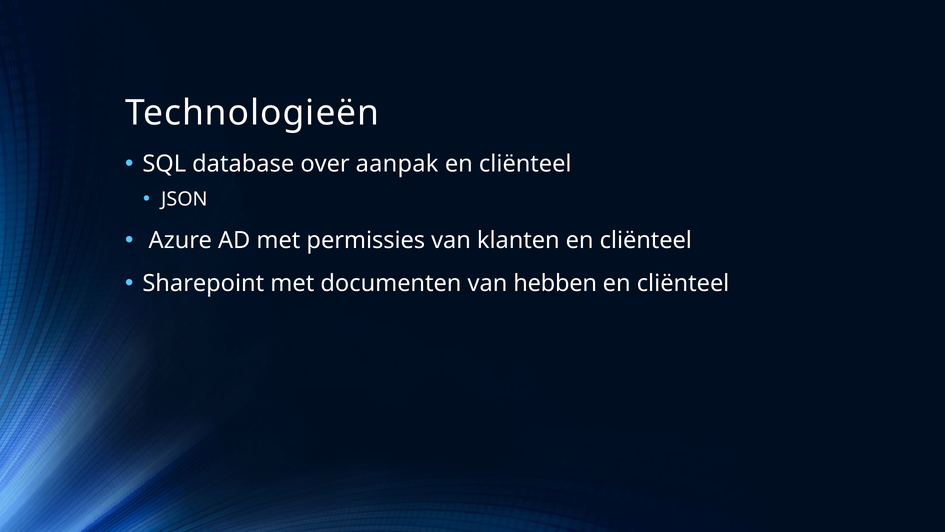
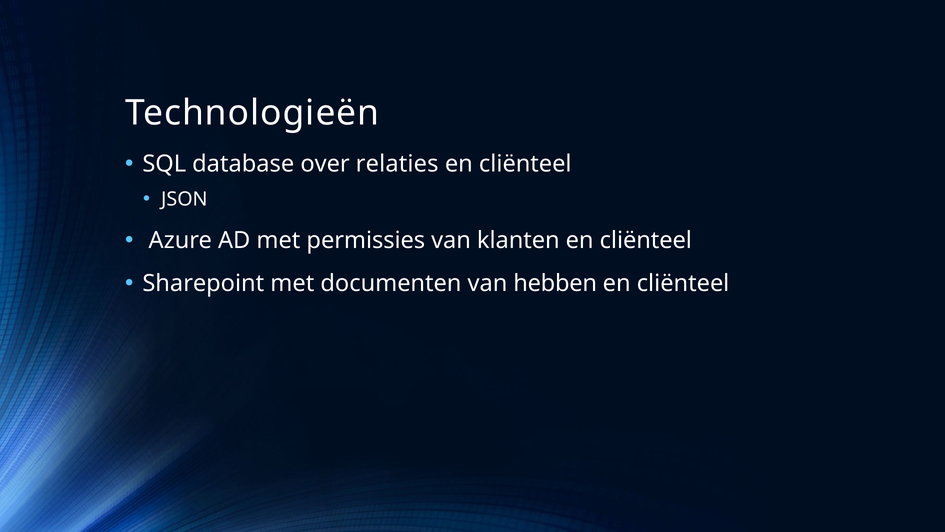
aanpak: aanpak -> relaties (397, 164)
